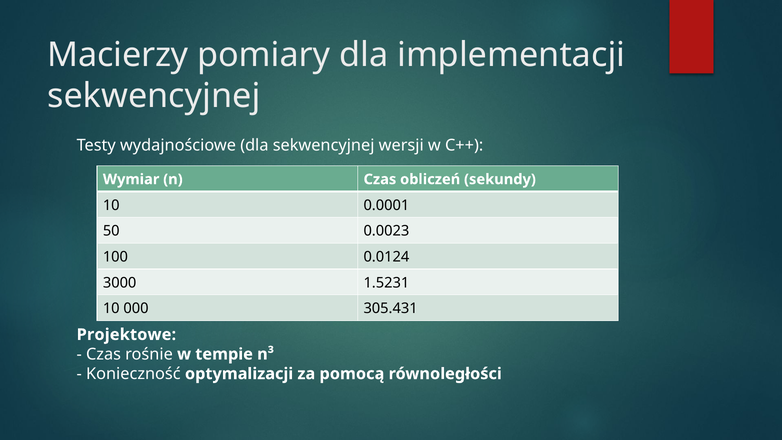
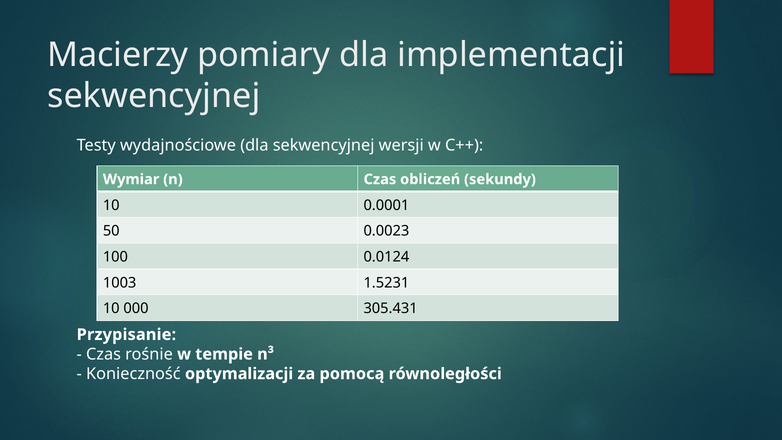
3000: 3000 -> 1003 (120, 283)
Projektowe: Projektowe -> Przypisanie (126, 335)
